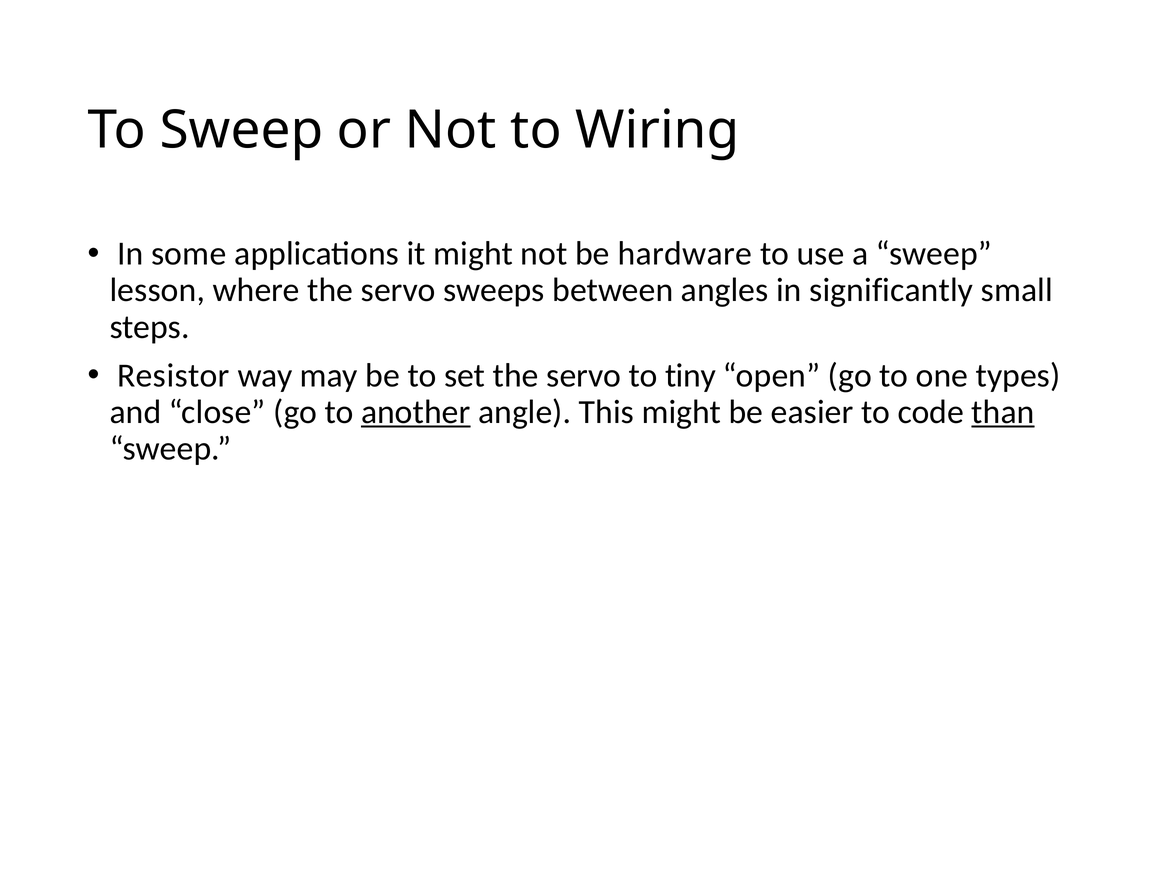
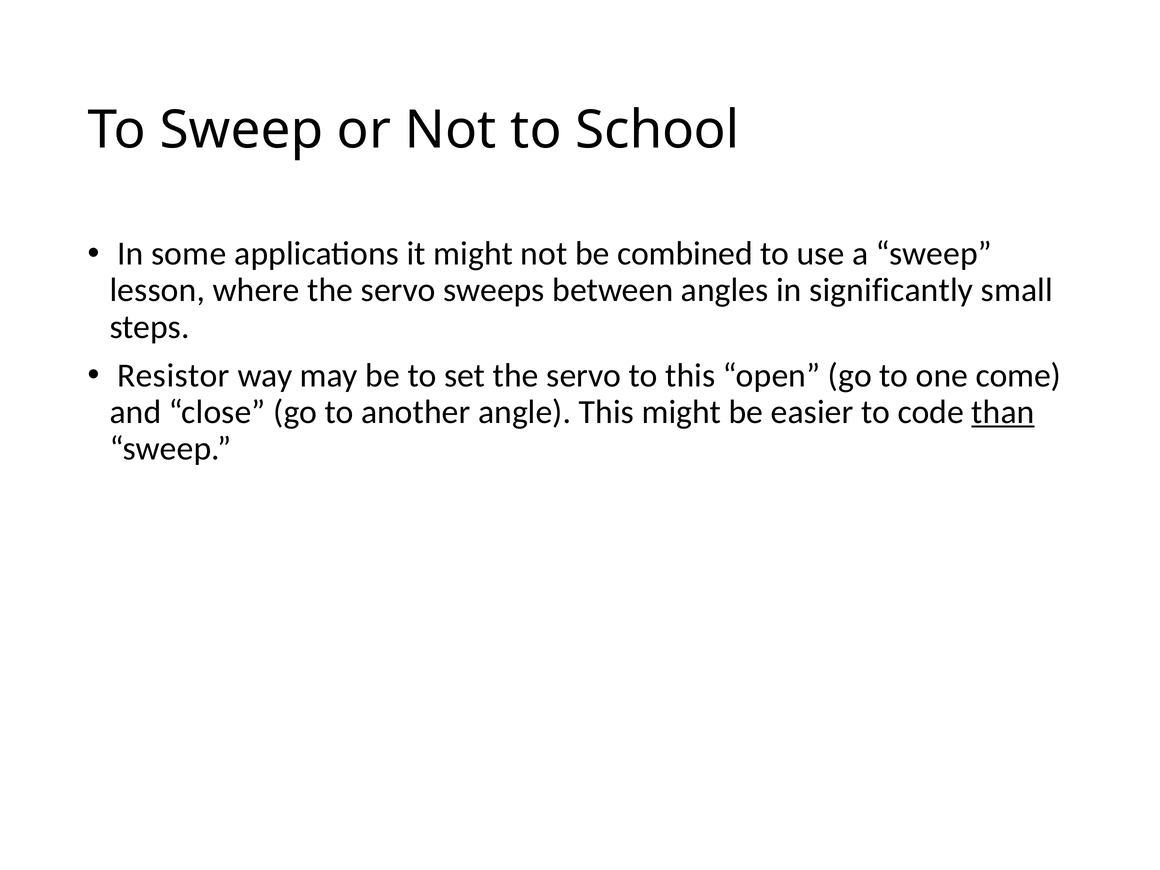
Wiring: Wiring -> School (657, 130)
hardware: hardware -> combined (685, 254)
to tiny: tiny -> this (690, 376)
types: types -> come (1018, 376)
another underline: present -> none (416, 412)
